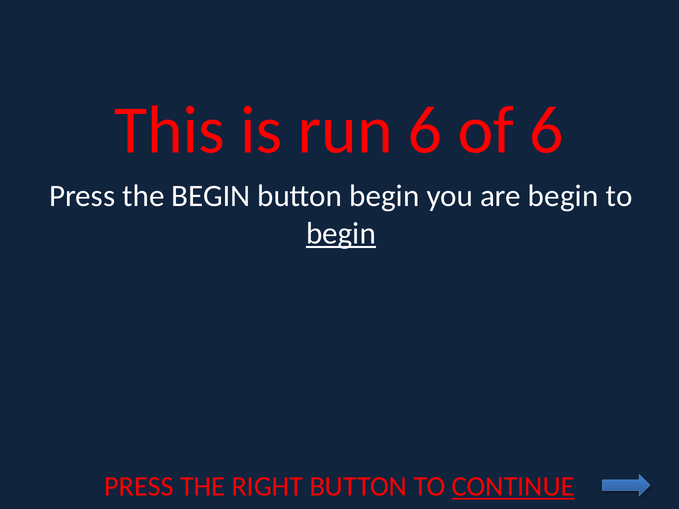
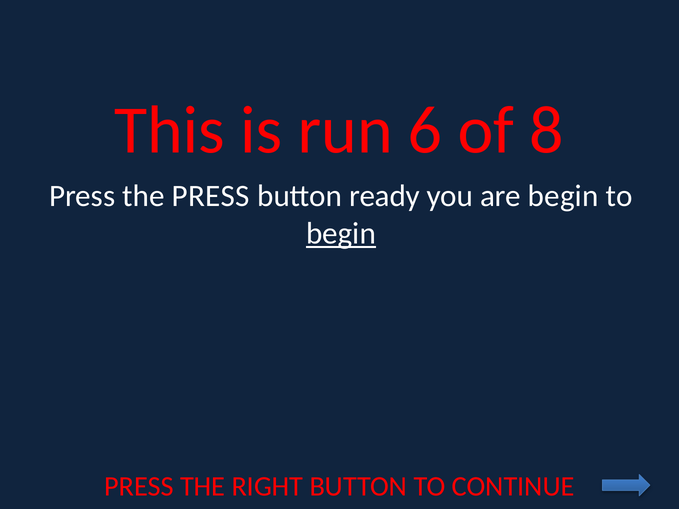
of 6: 6 -> 8 (547, 130)
the BEGIN: BEGIN -> PRESS (211, 196)
button begin: begin -> ready (384, 196)
CONTINUE underline: present -> none (513, 487)
